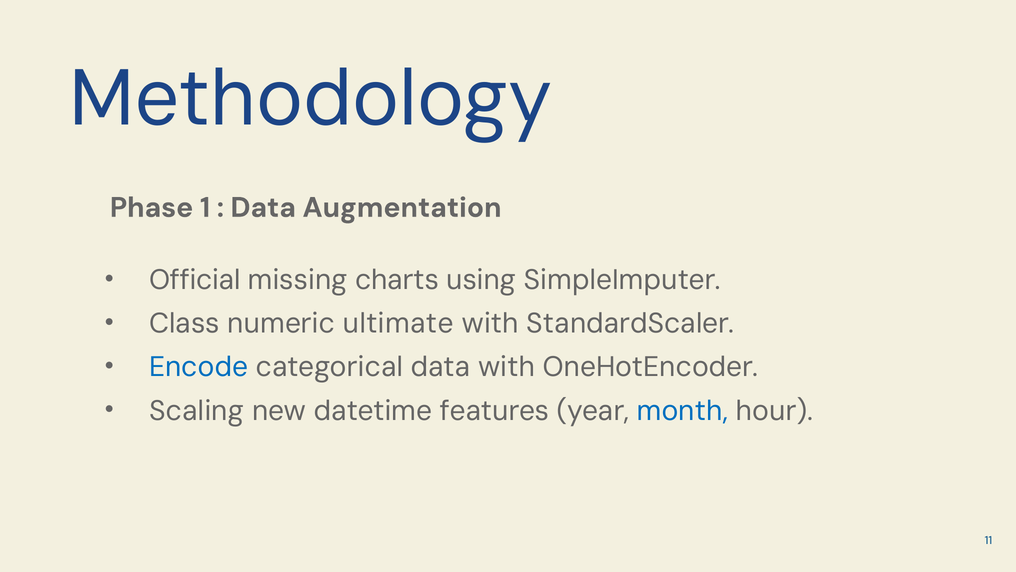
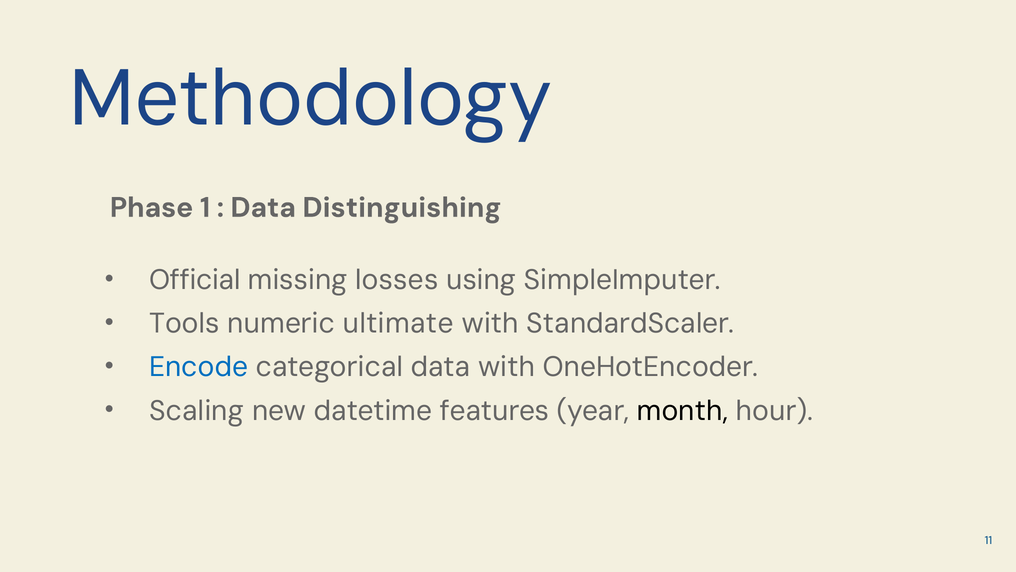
Augmentation: Augmentation -> Distinguishing (402, 207)
charts: charts -> losses (397, 280)
Class: Class -> Tools (184, 323)
month colour: blue -> black (682, 410)
